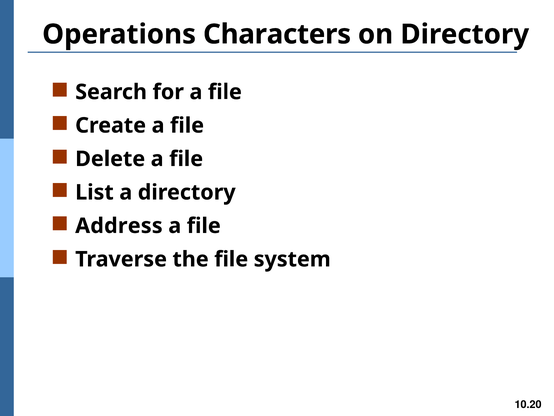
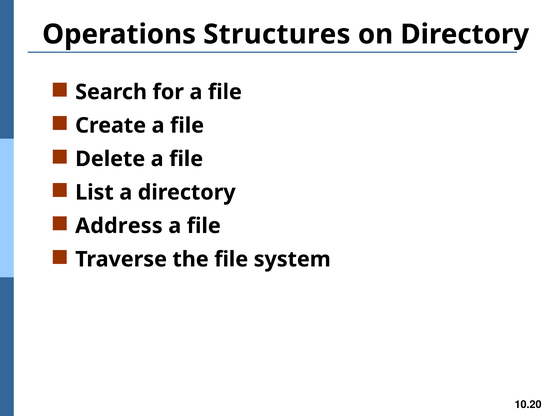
Characters: Characters -> Structures (277, 34)
